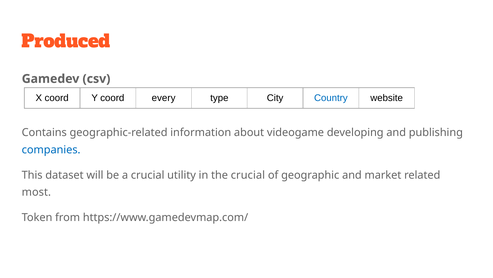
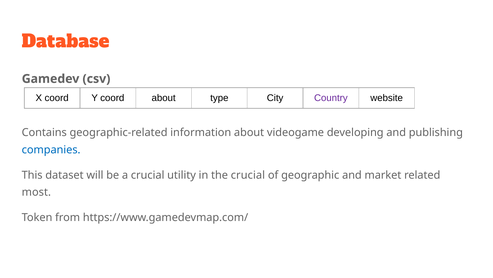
Produced: Produced -> Database (66, 42)
coord every: every -> about (164, 98)
Country colour: blue -> purple (331, 98)
